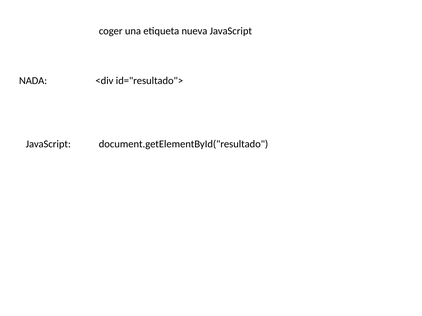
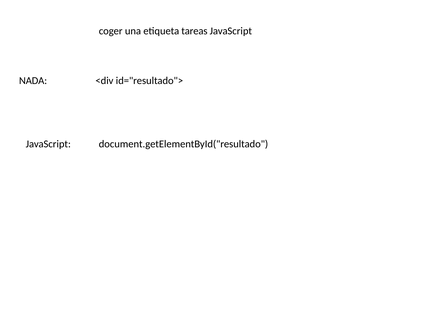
nueva: nueva -> tareas (194, 31)
